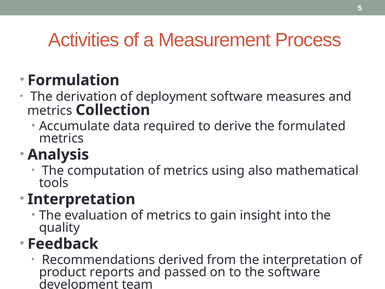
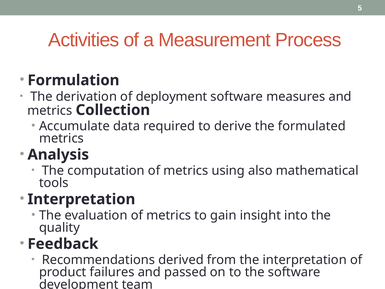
reports: reports -> failures (112, 272)
